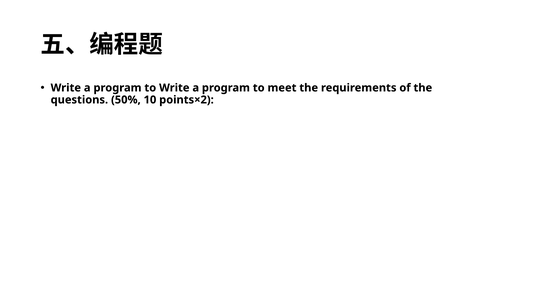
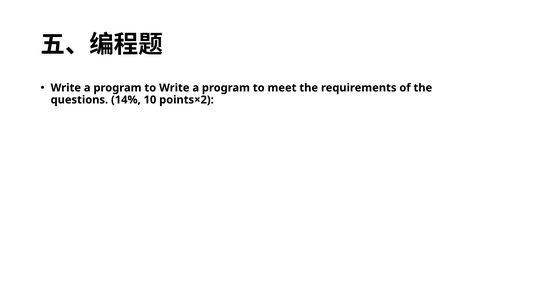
50%: 50% -> 14% (126, 100)
